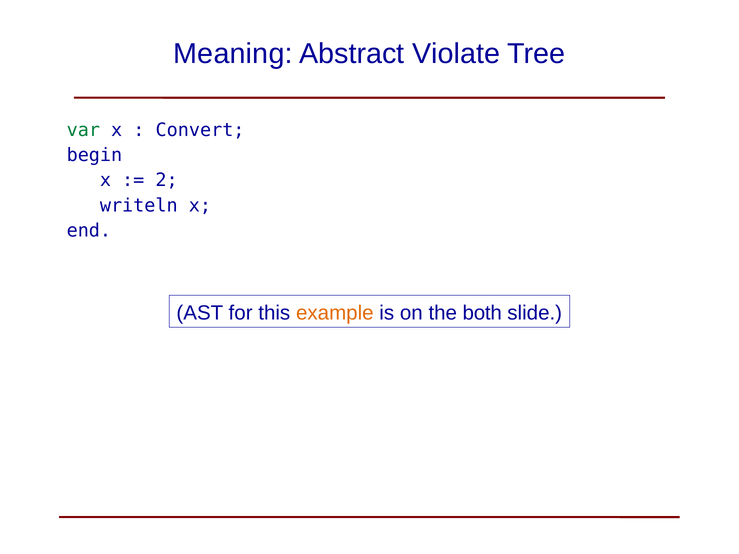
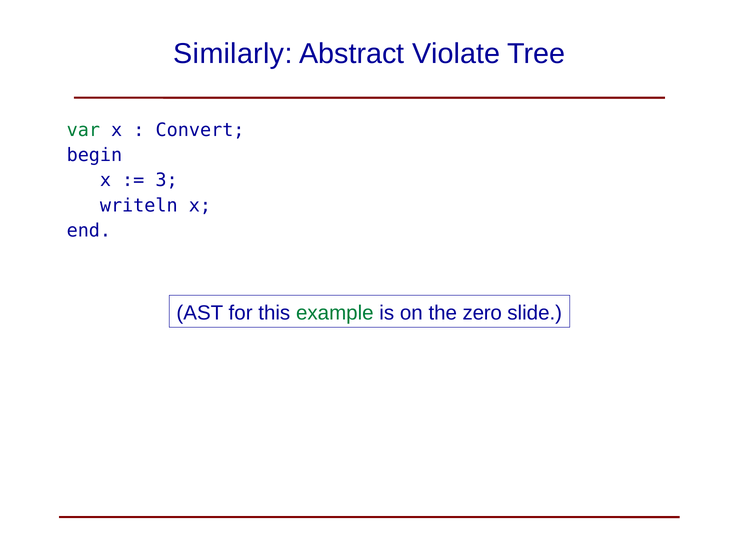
Meaning: Meaning -> Similarly (233, 54)
2: 2 -> 3 (167, 180)
example colour: orange -> green (335, 313)
both: both -> zero (482, 313)
